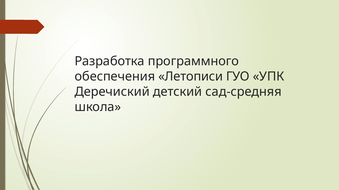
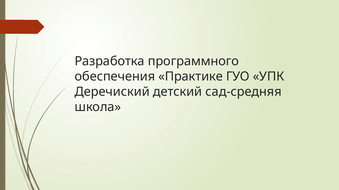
Летописи: Летописи -> Практике (191, 77)
